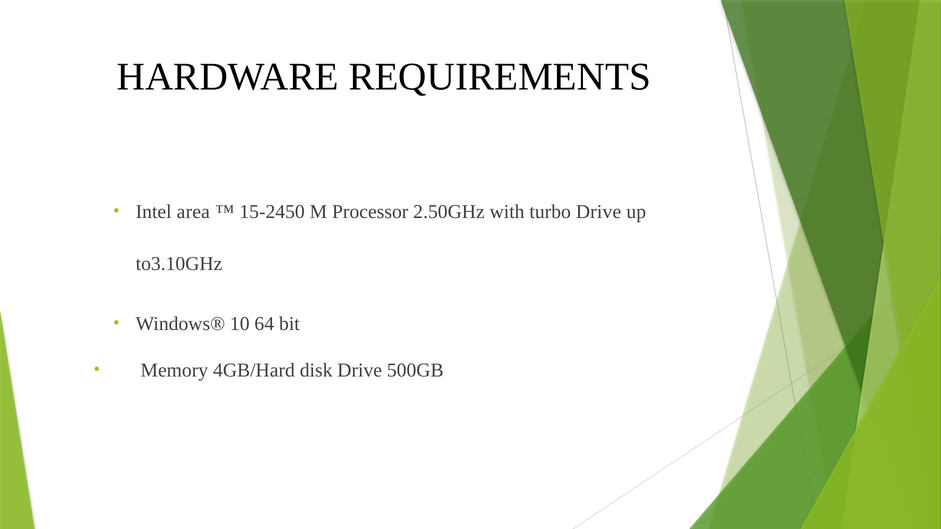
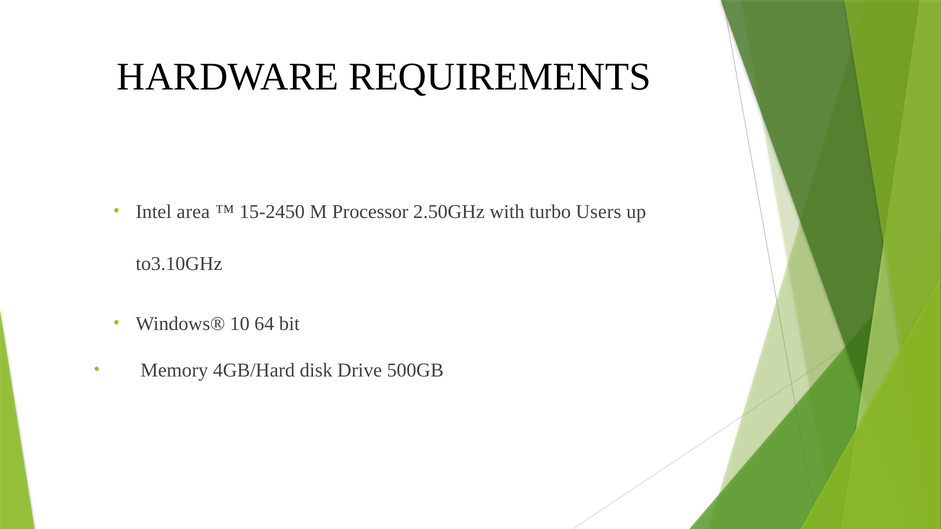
turbo Drive: Drive -> Users (599, 212)
